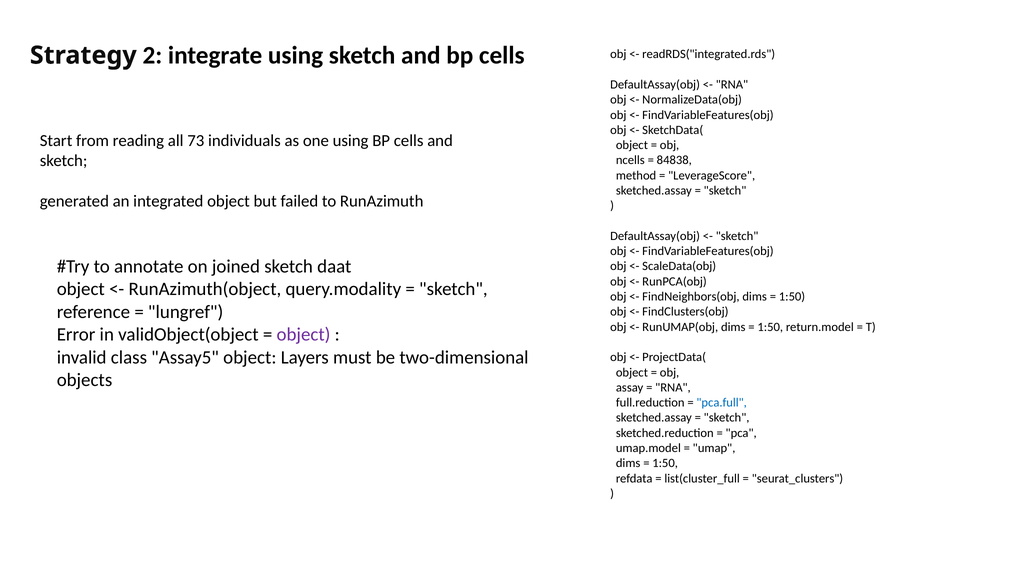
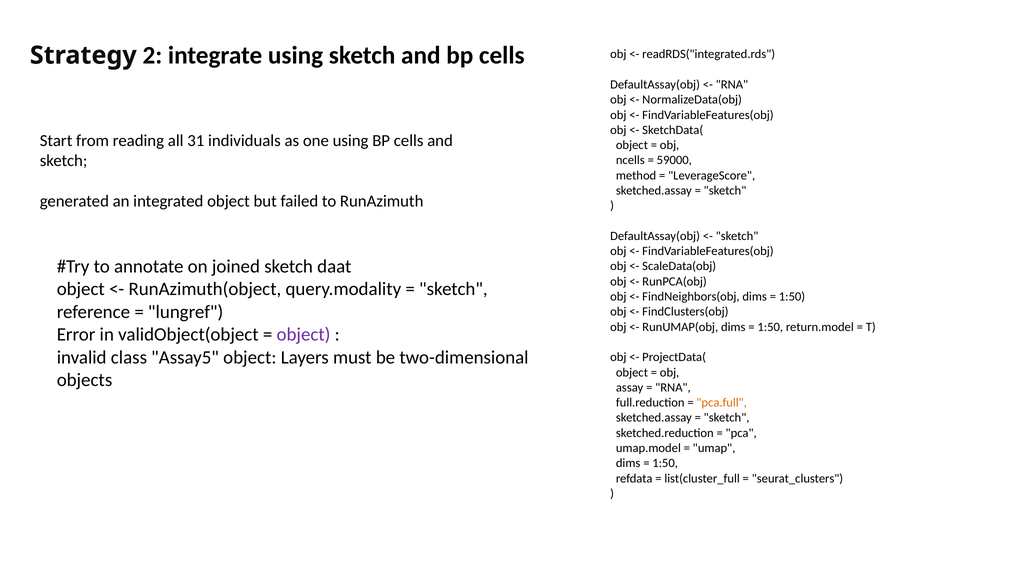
73: 73 -> 31 (196, 141)
84838: 84838 -> 59000 (674, 160)
pca.full colour: blue -> orange (722, 402)
